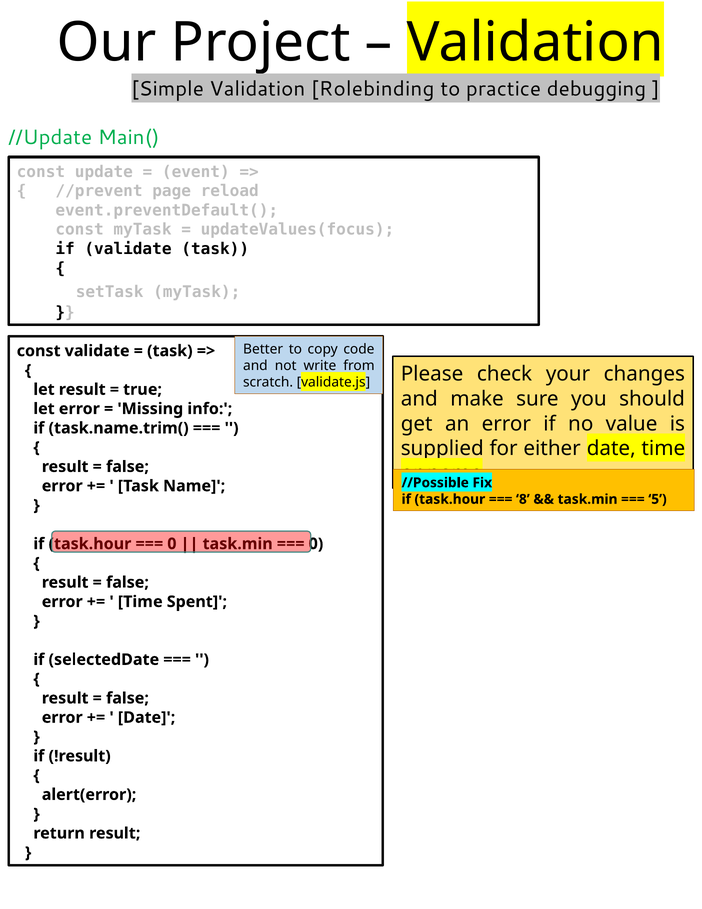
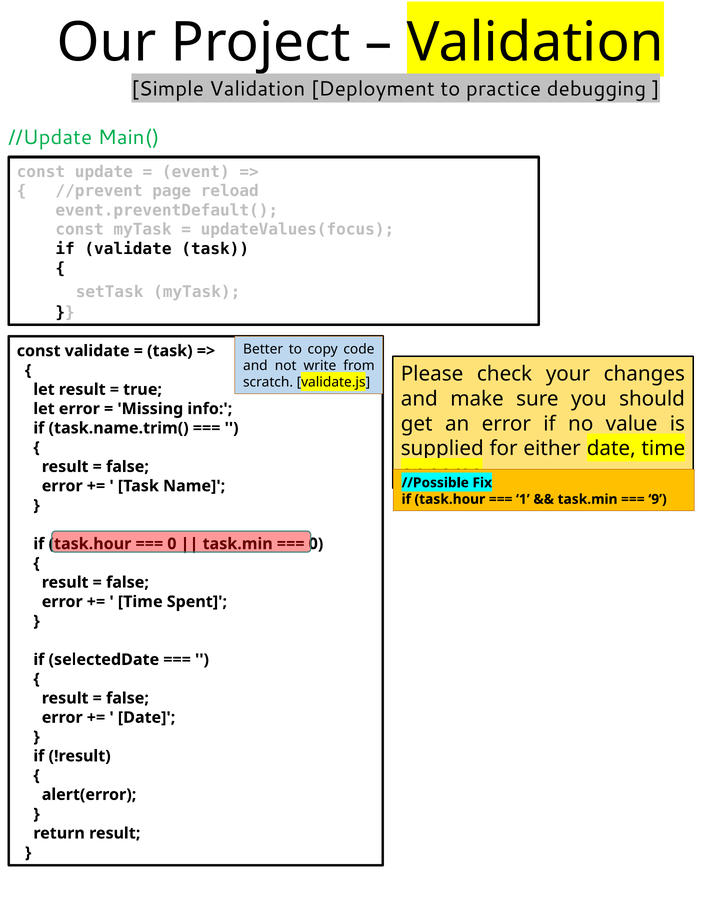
Rolebinding: Rolebinding -> Deployment (373, 89)
8: 8 -> 1 (523, 499)
5: 5 -> 9 (658, 499)
